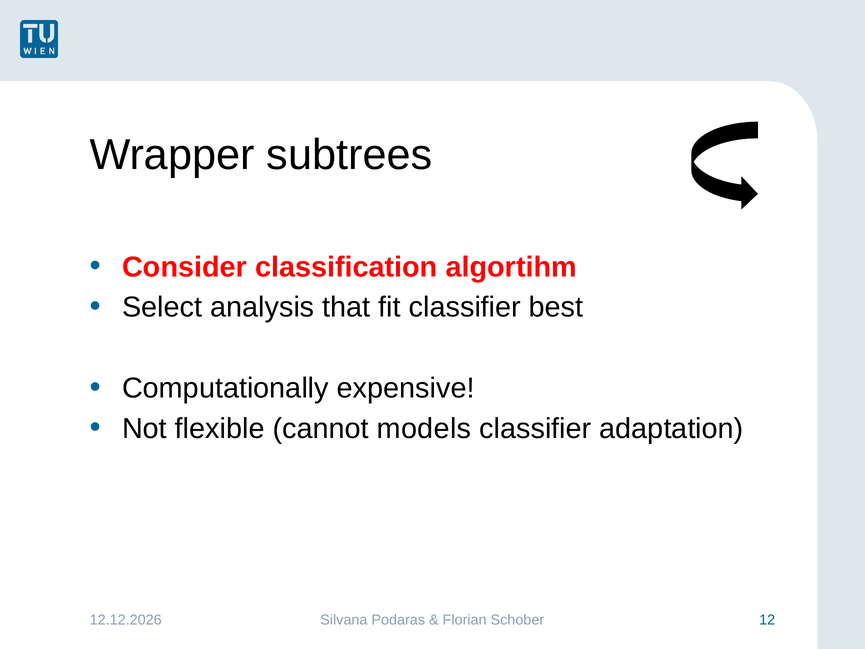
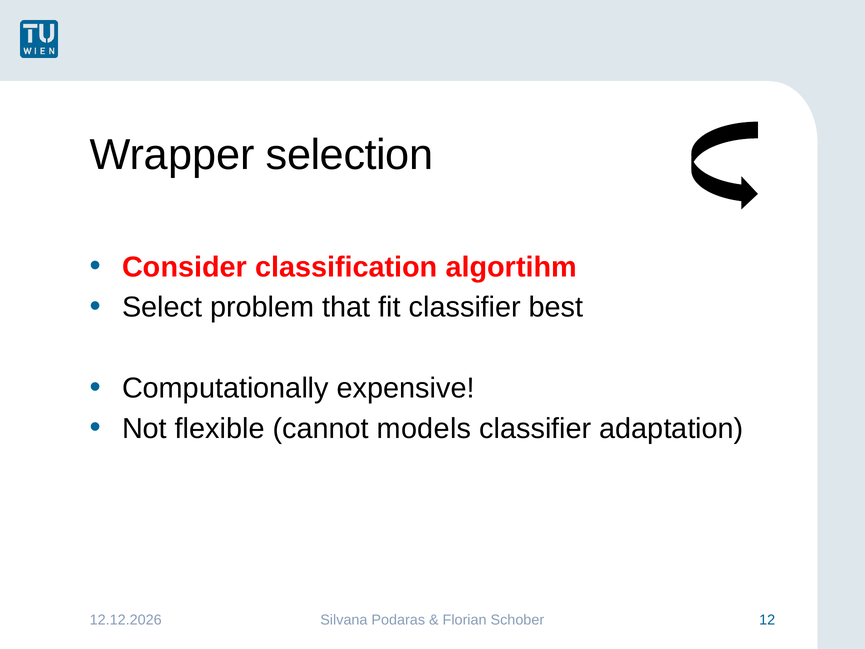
subtrees: subtrees -> selection (350, 155)
analysis: analysis -> problem (262, 307)
